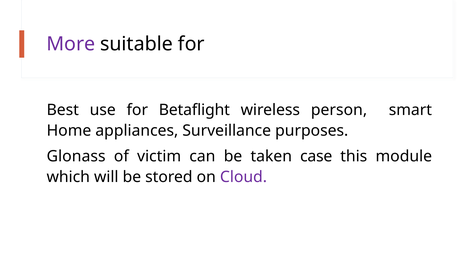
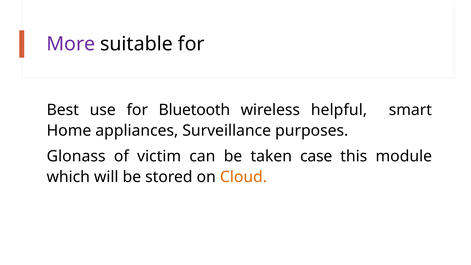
Betaflight: Betaflight -> Bluetooth (194, 110)
person: person -> helpful (339, 110)
Cloud colour: purple -> orange (243, 177)
